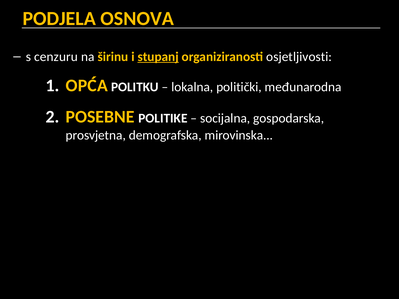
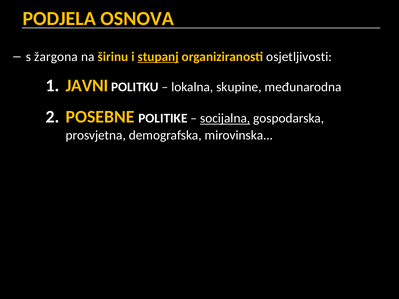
cenzuru: cenzuru -> žargona (56, 57)
OPĆA: OPĆA -> JAVNI (87, 86)
politički: politički -> skupine (239, 87)
socijalna underline: none -> present (225, 118)
